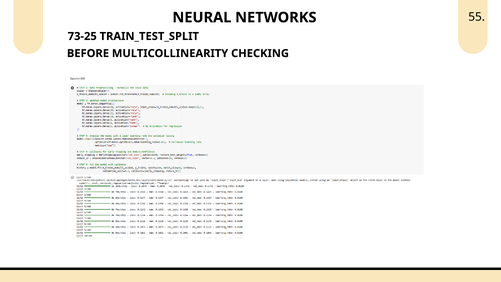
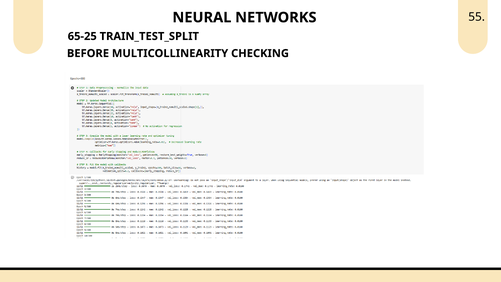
73-25: 73-25 -> 65-25 (82, 36)
